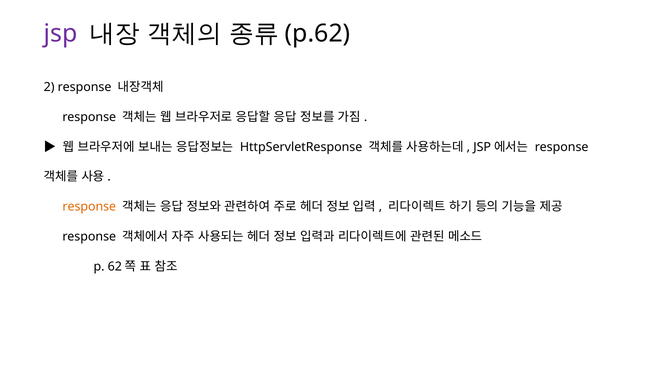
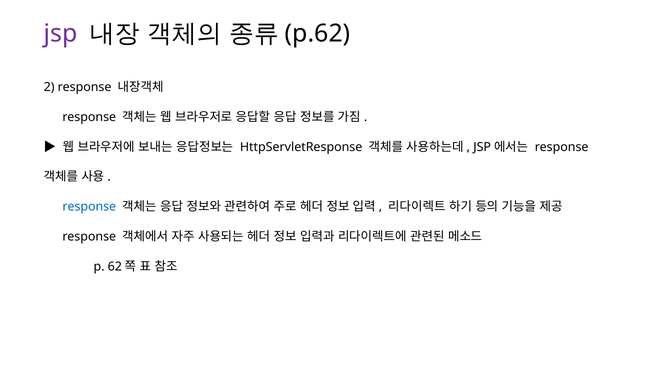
response colour: orange -> blue (89, 206)
